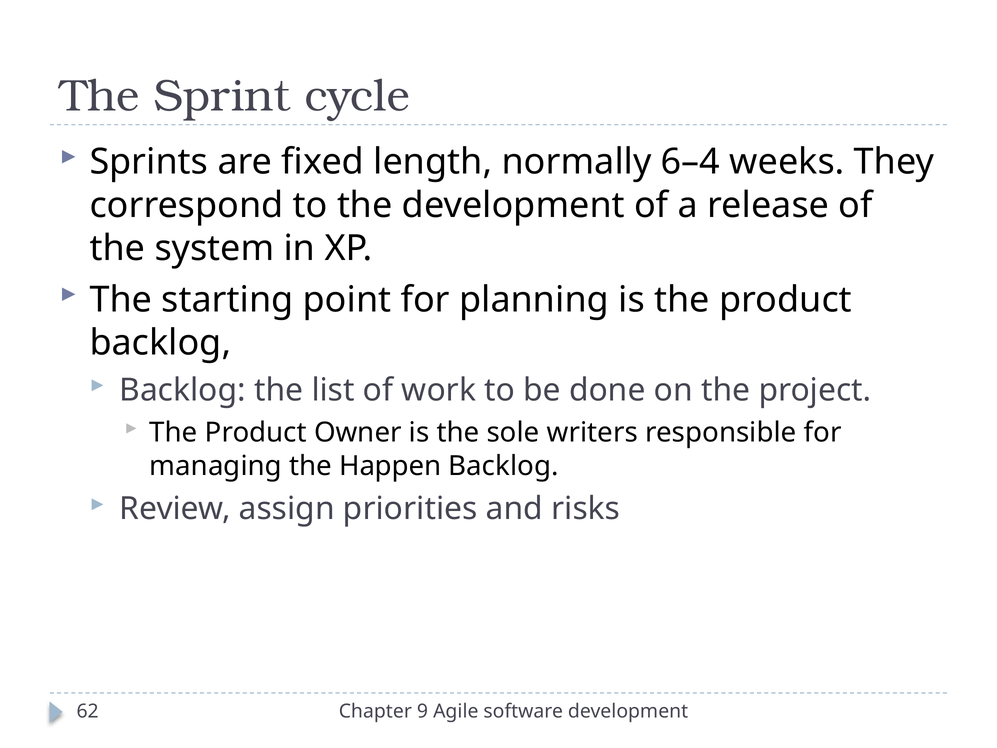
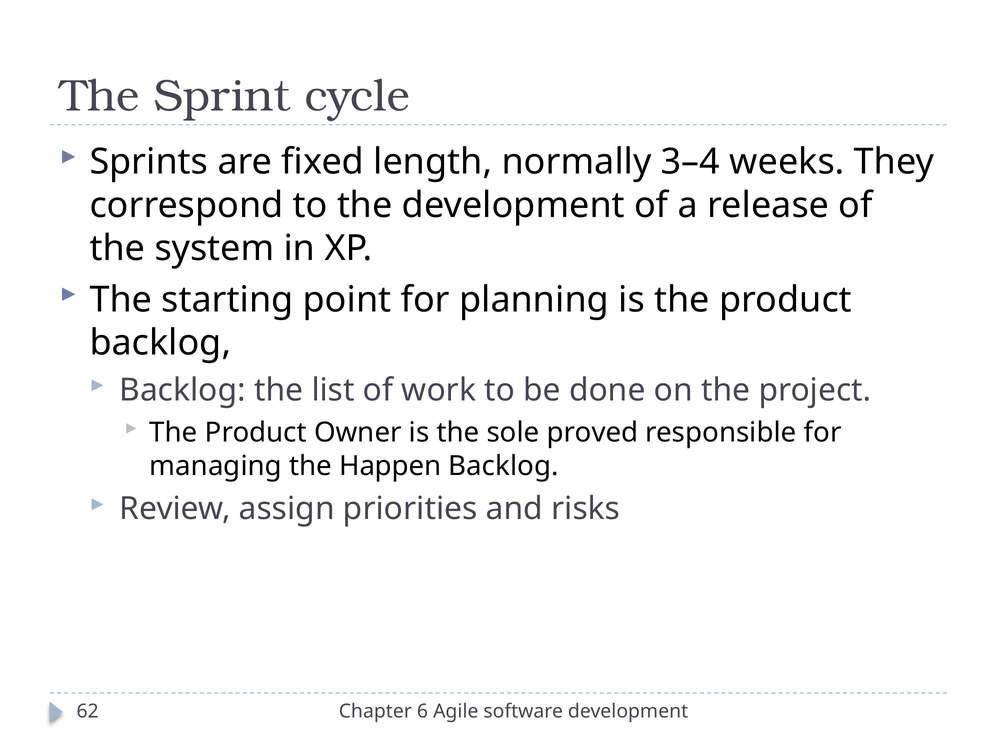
6–4: 6–4 -> 3–4 (690, 162)
writers: writers -> proved (592, 433)
9: 9 -> 6 (422, 711)
